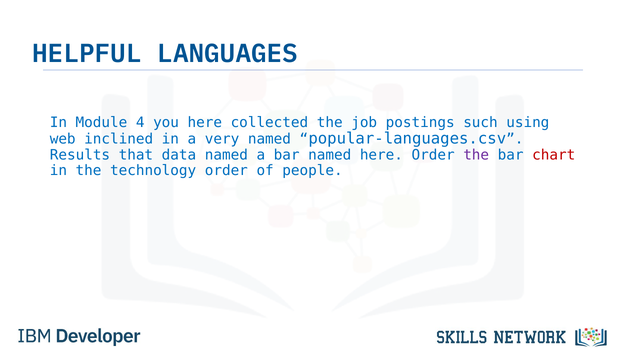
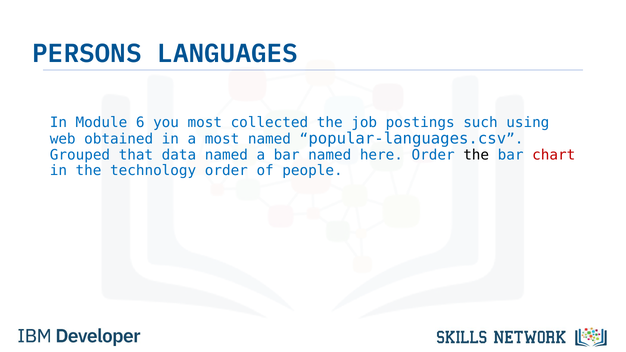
HELPFUL: HELPFUL -> PERSONS (87, 54)
4: 4 -> 6 (140, 123)
you here: here -> most (205, 123)
inclined: inclined -> obtained (119, 139)
a very: very -> most (222, 139)
Results: Results -> Grouped (80, 155)
the colour: purple -> black (476, 155)
